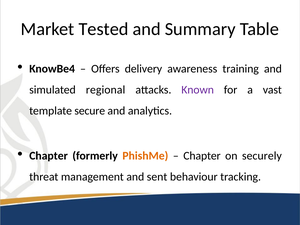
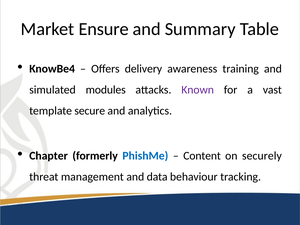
Tested: Tested -> Ensure (104, 29)
regional: regional -> modules (106, 90)
PhishMe colour: orange -> blue (145, 156)
Chapter: Chapter -> Content (202, 156)
sent: sent -> data (157, 177)
